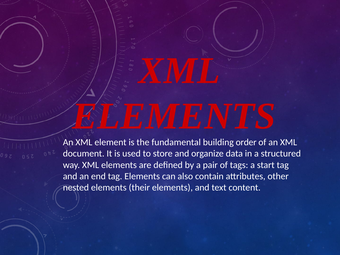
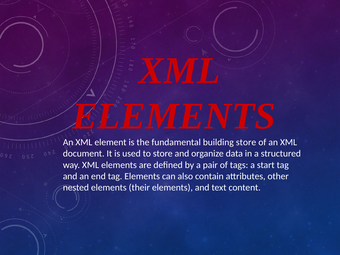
building order: order -> store (246, 142)
